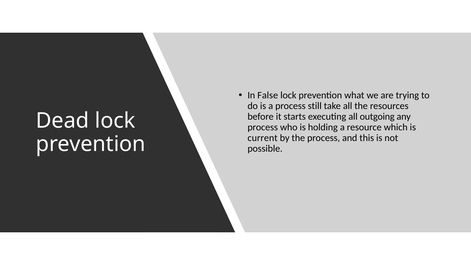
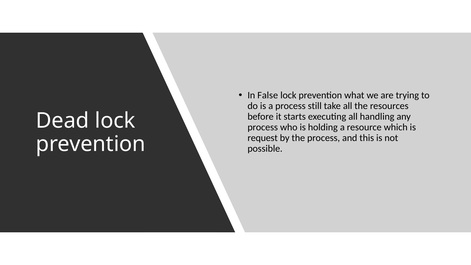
outgoing: outgoing -> handling (377, 117)
current: current -> request (263, 138)
